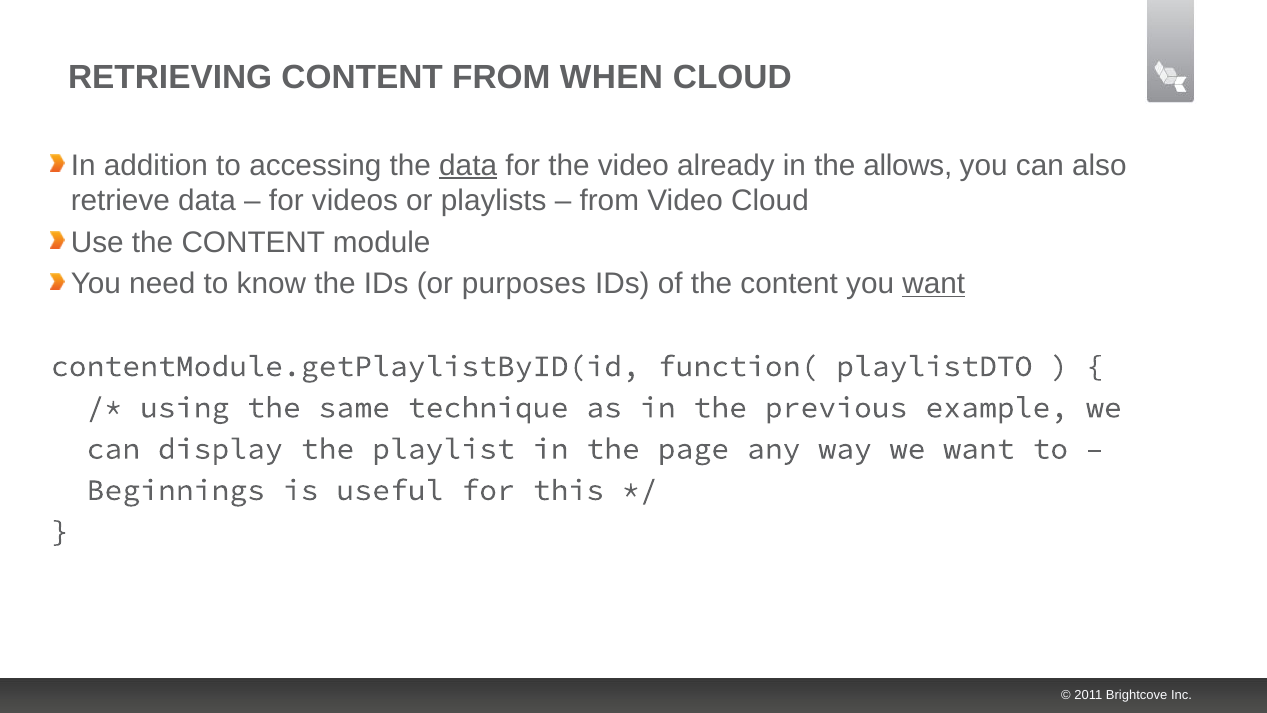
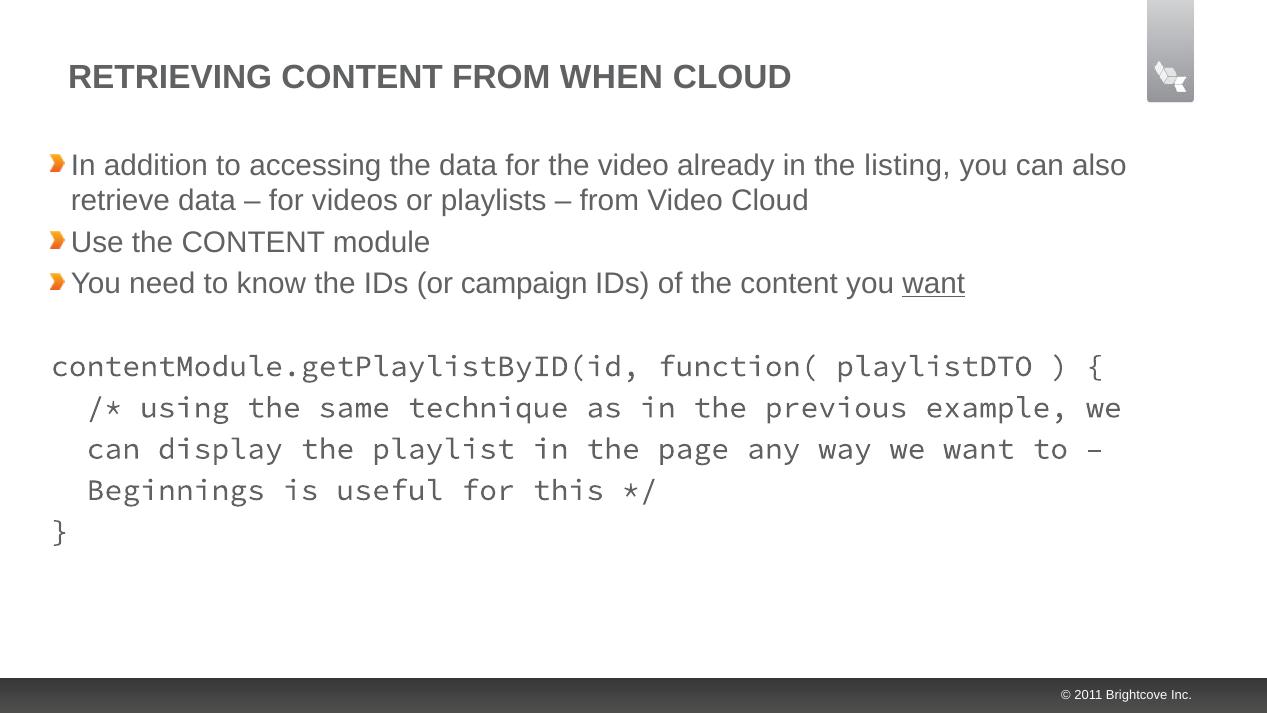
data underline: present -> none (468, 165)
allows: allows -> listing (907, 165)
purposes: purposes -> campaign (524, 284)
